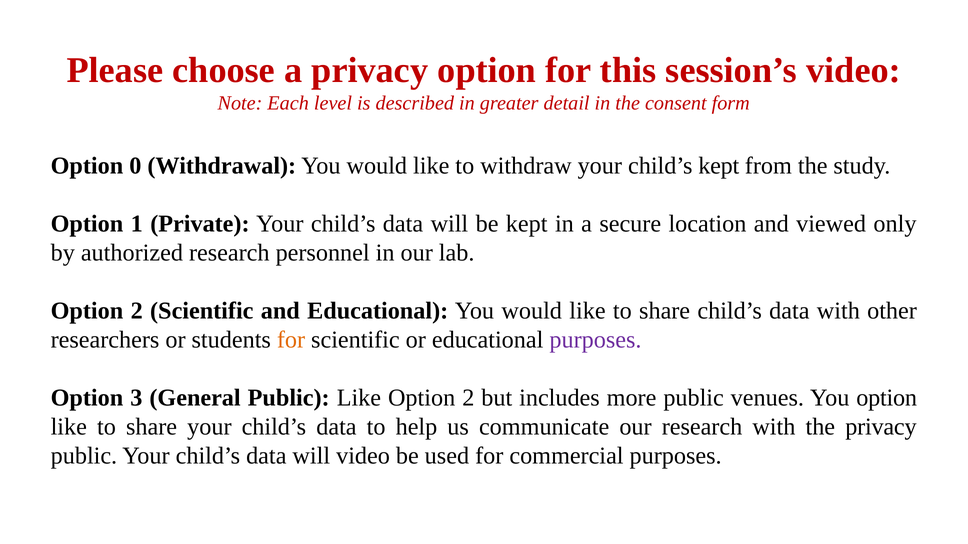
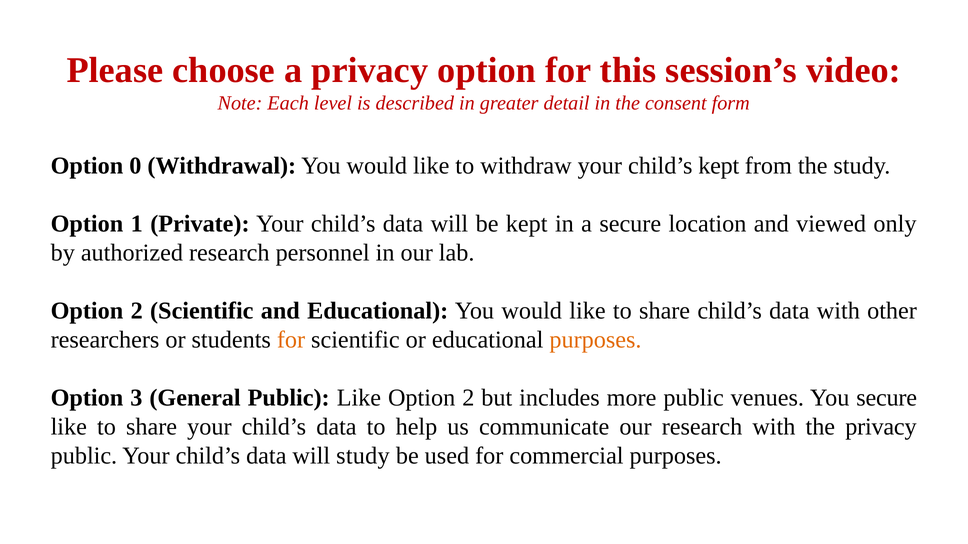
purposes colour: purple -> orange (596, 340)
You option: option -> secure (887, 398)
will video: video -> study (363, 456)
